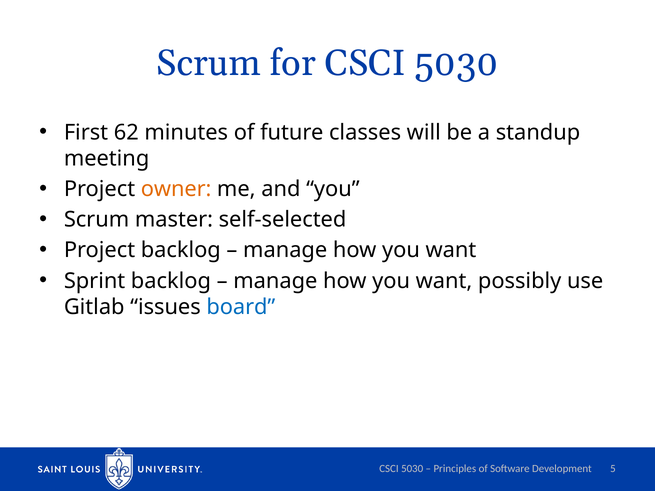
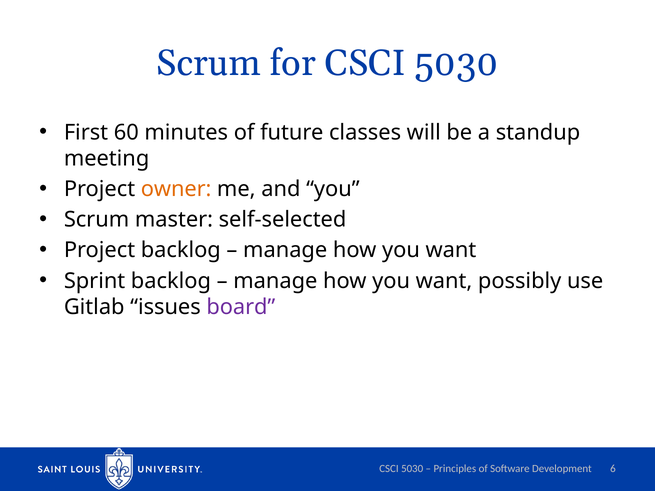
62: 62 -> 60 (126, 133)
board colour: blue -> purple (241, 307)
5: 5 -> 6 (613, 469)
